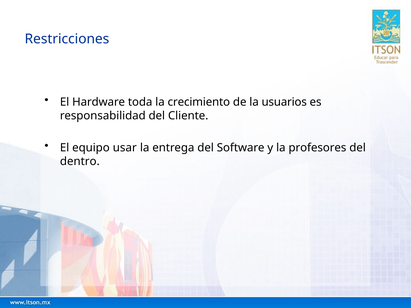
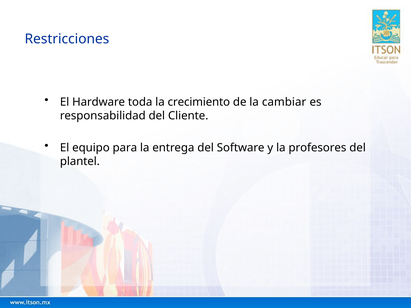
usuarios: usuarios -> cambiar (284, 102)
usar: usar -> para (125, 148)
dentro: dentro -> plantel (80, 162)
